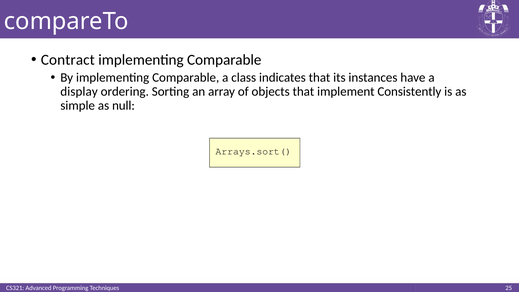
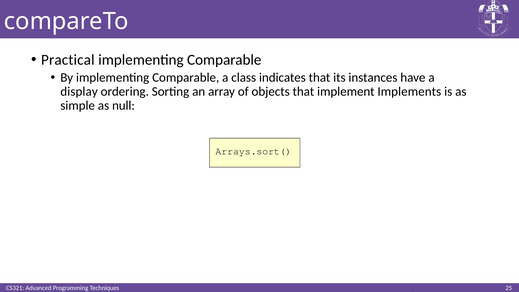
Contract: Contract -> Practical (68, 60)
Consistently: Consistently -> Implements (409, 92)
